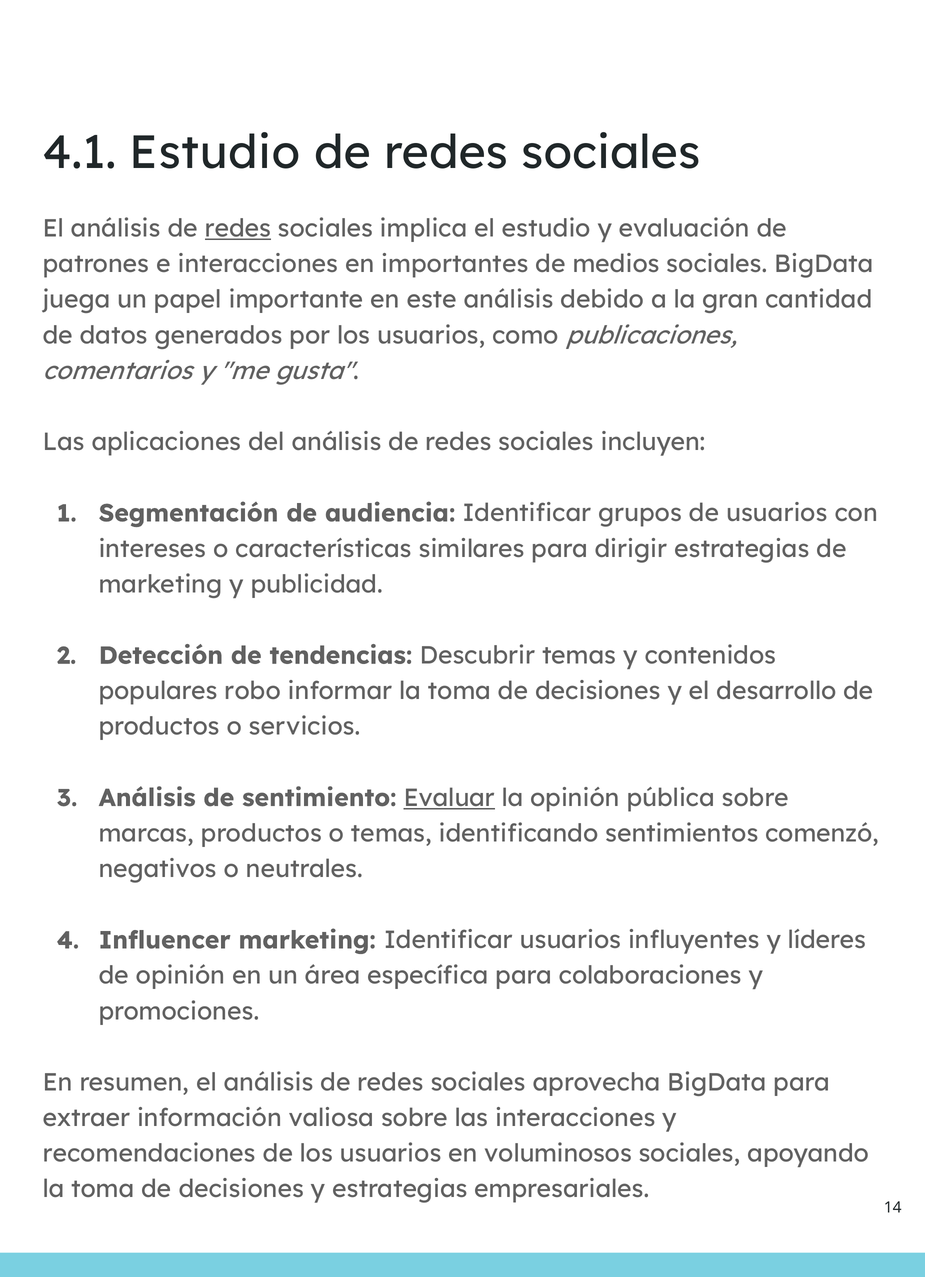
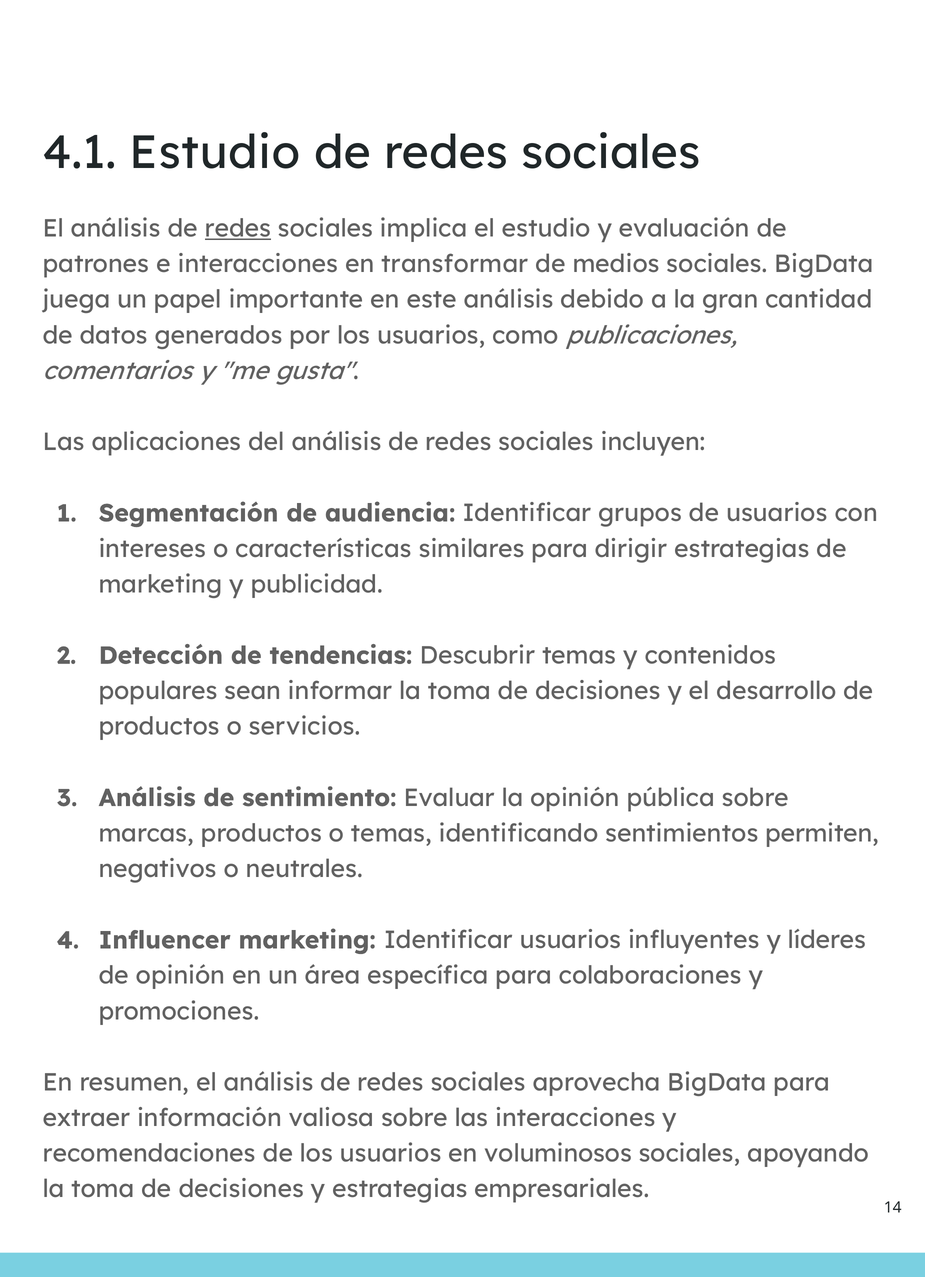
importantes: importantes -> transformar (455, 264)
robo: robo -> sean (253, 691)
Evaluar underline: present -> none (449, 798)
comenzó: comenzó -> permiten (822, 834)
